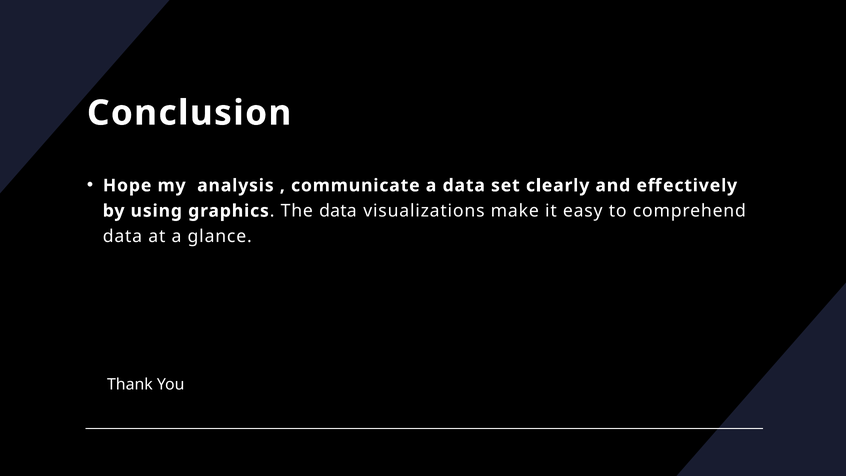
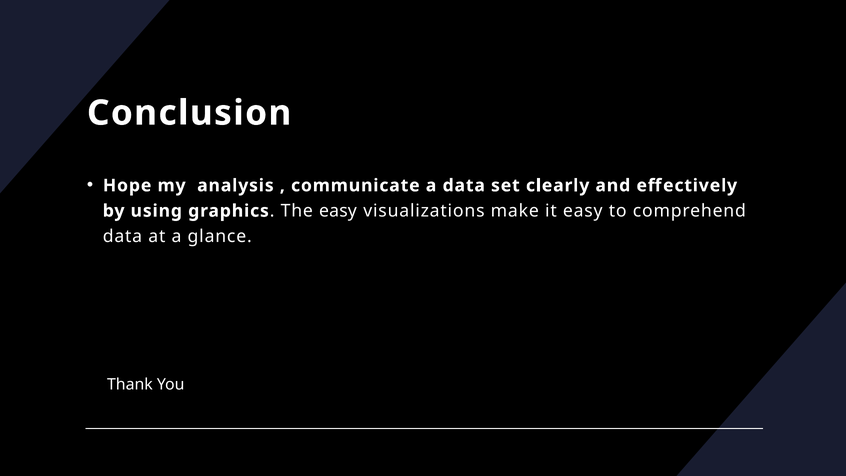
The data: data -> easy (338, 211)
